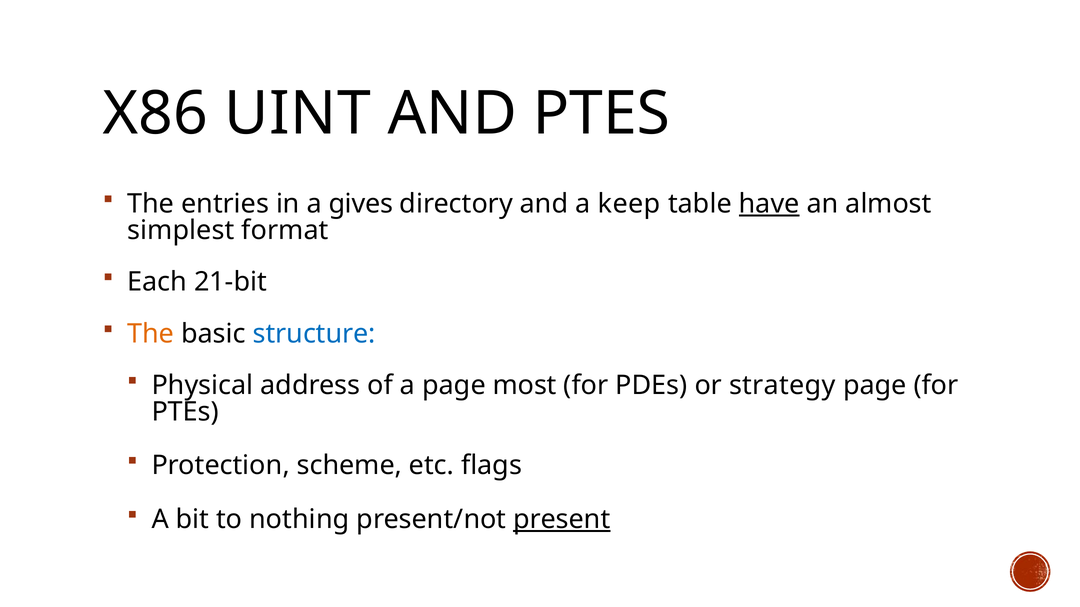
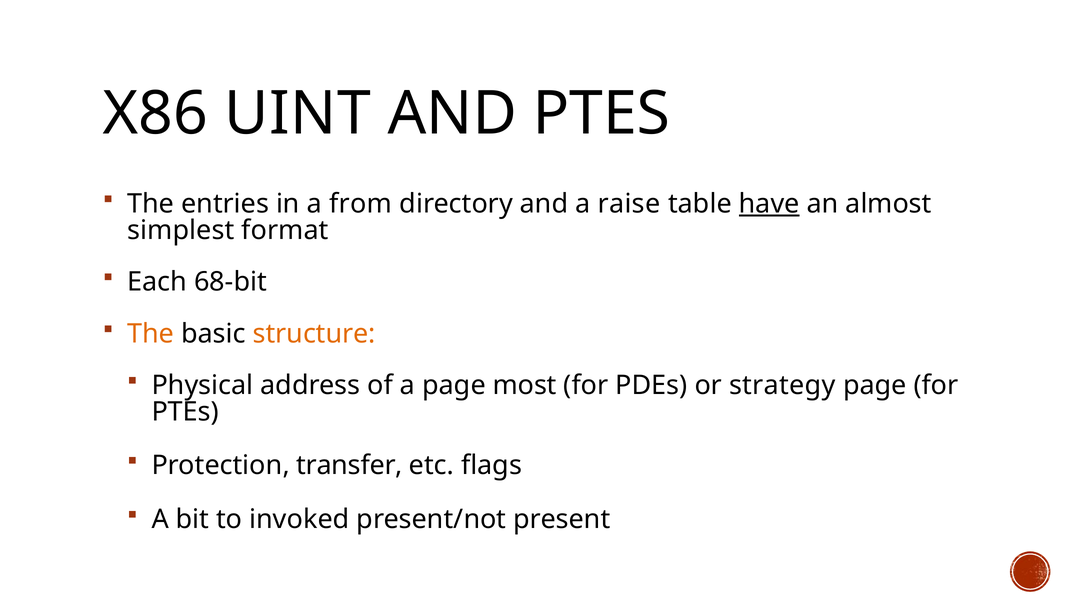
gives: gives -> from (360, 204)
keep: keep -> raise (629, 204)
21-bit: 21-bit -> 68-bit (230, 282)
structure colour: blue -> orange (314, 334)
scheme: scheme -> transfer (349, 466)
nothing: nothing -> invoked (299, 520)
present underline: present -> none (562, 520)
